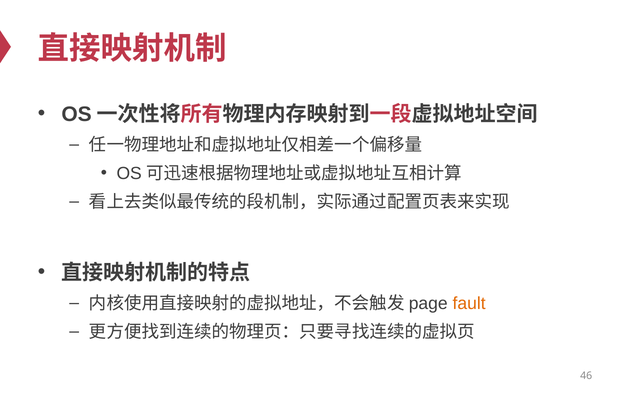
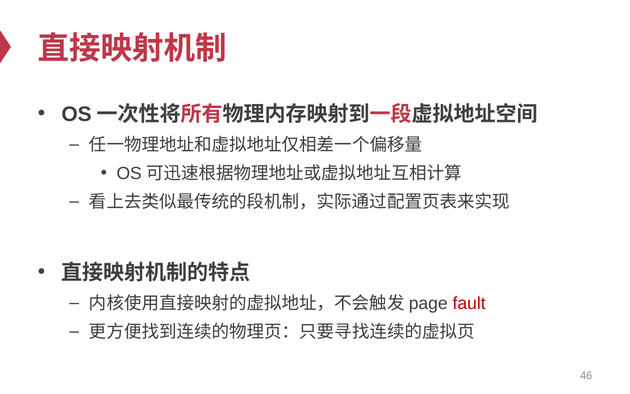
fault colour: orange -> red (469, 303)
